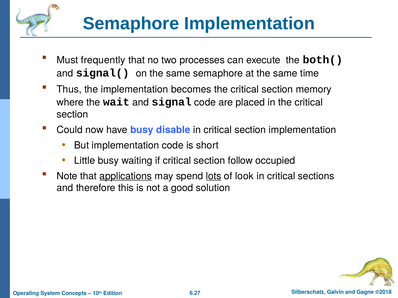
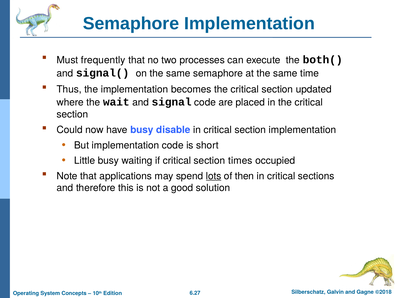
memory: memory -> updated (314, 89)
follow: follow -> times (240, 161)
applications underline: present -> none (126, 176)
look: look -> then (244, 176)
